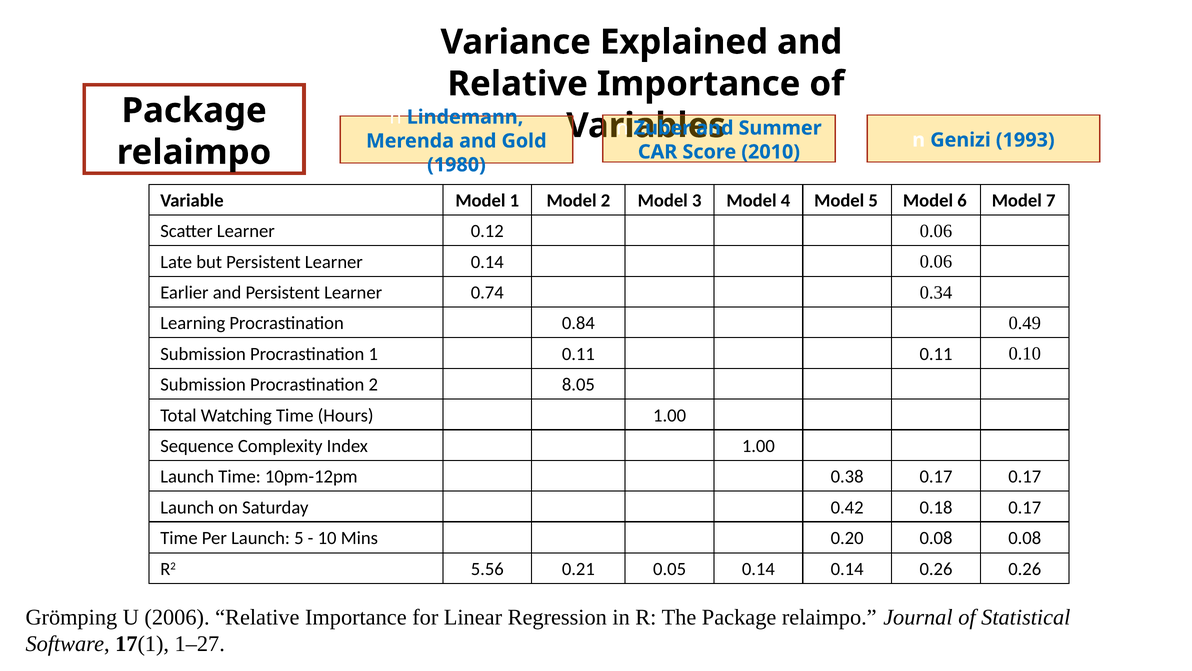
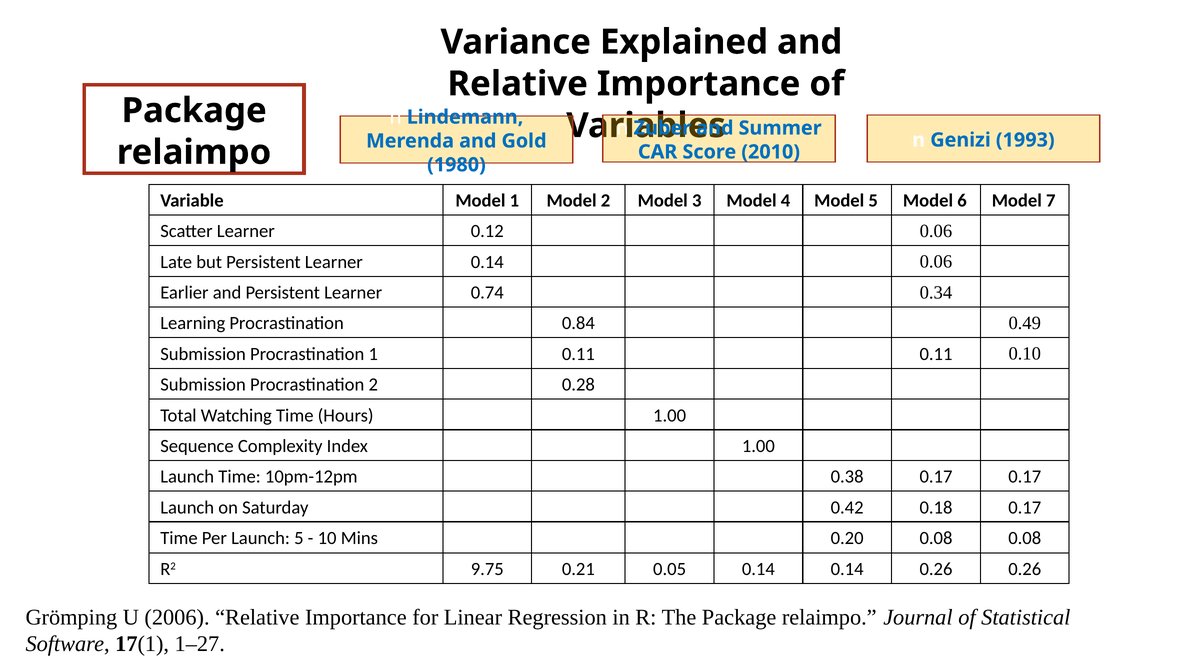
8.05: 8.05 -> 0.28 (578, 384)
5.56: 5.56 -> 9.75 (487, 569)
